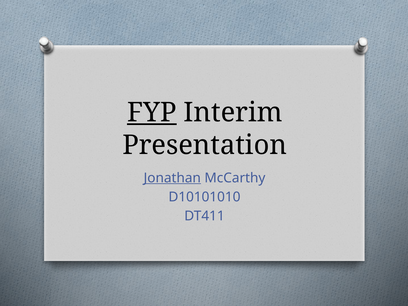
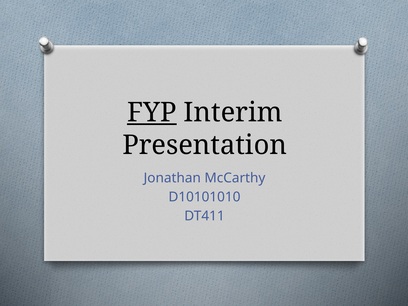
Jonathan underline: present -> none (172, 178)
